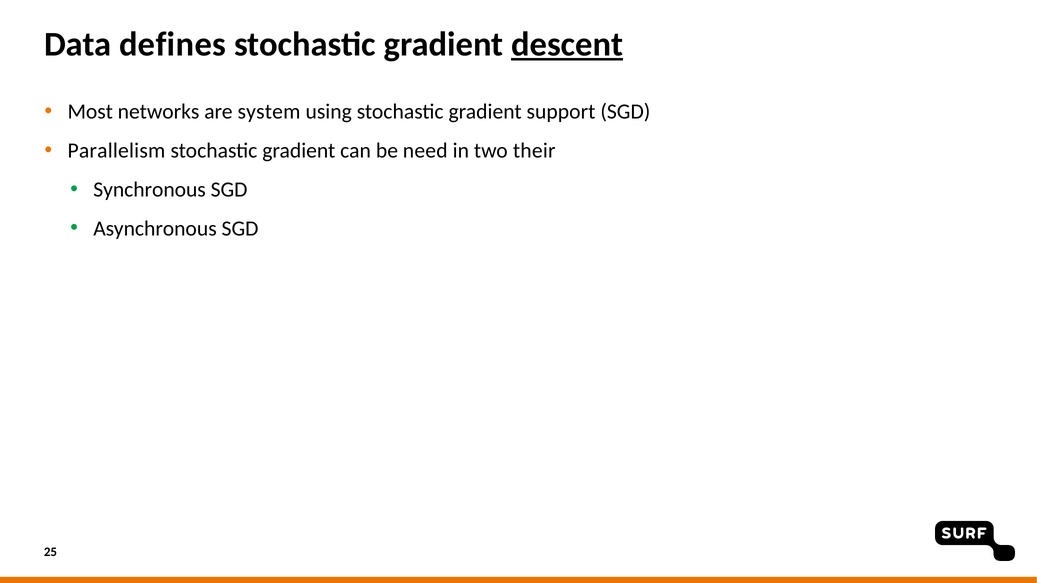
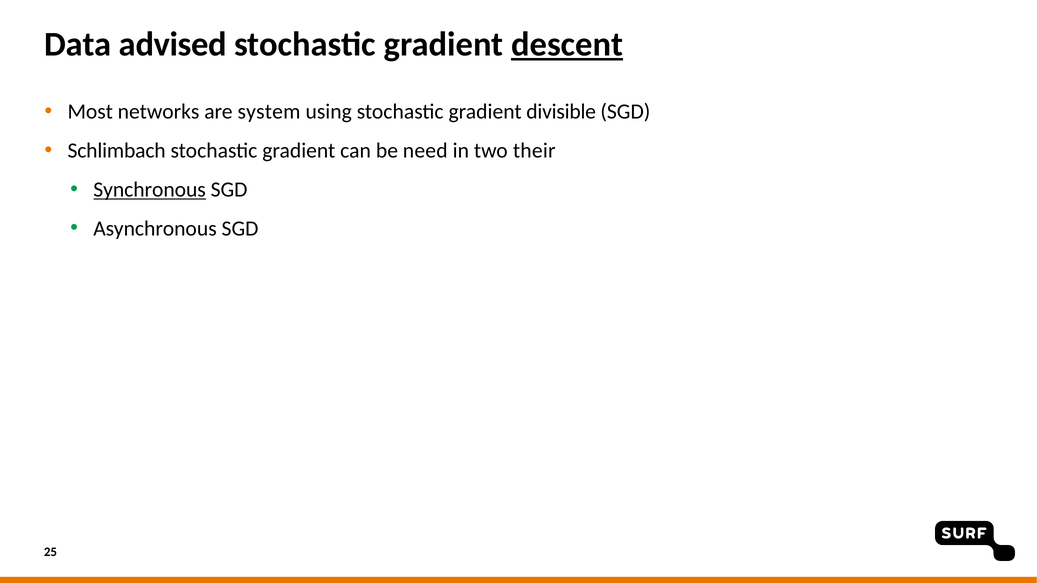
defines: defines -> advised (173, 44)
support: support -> divisible (561, 112)
Parallelism: Parallelism -> Schlimbach (117, 151)
Synchronous underline: none -> present (150, 190)
